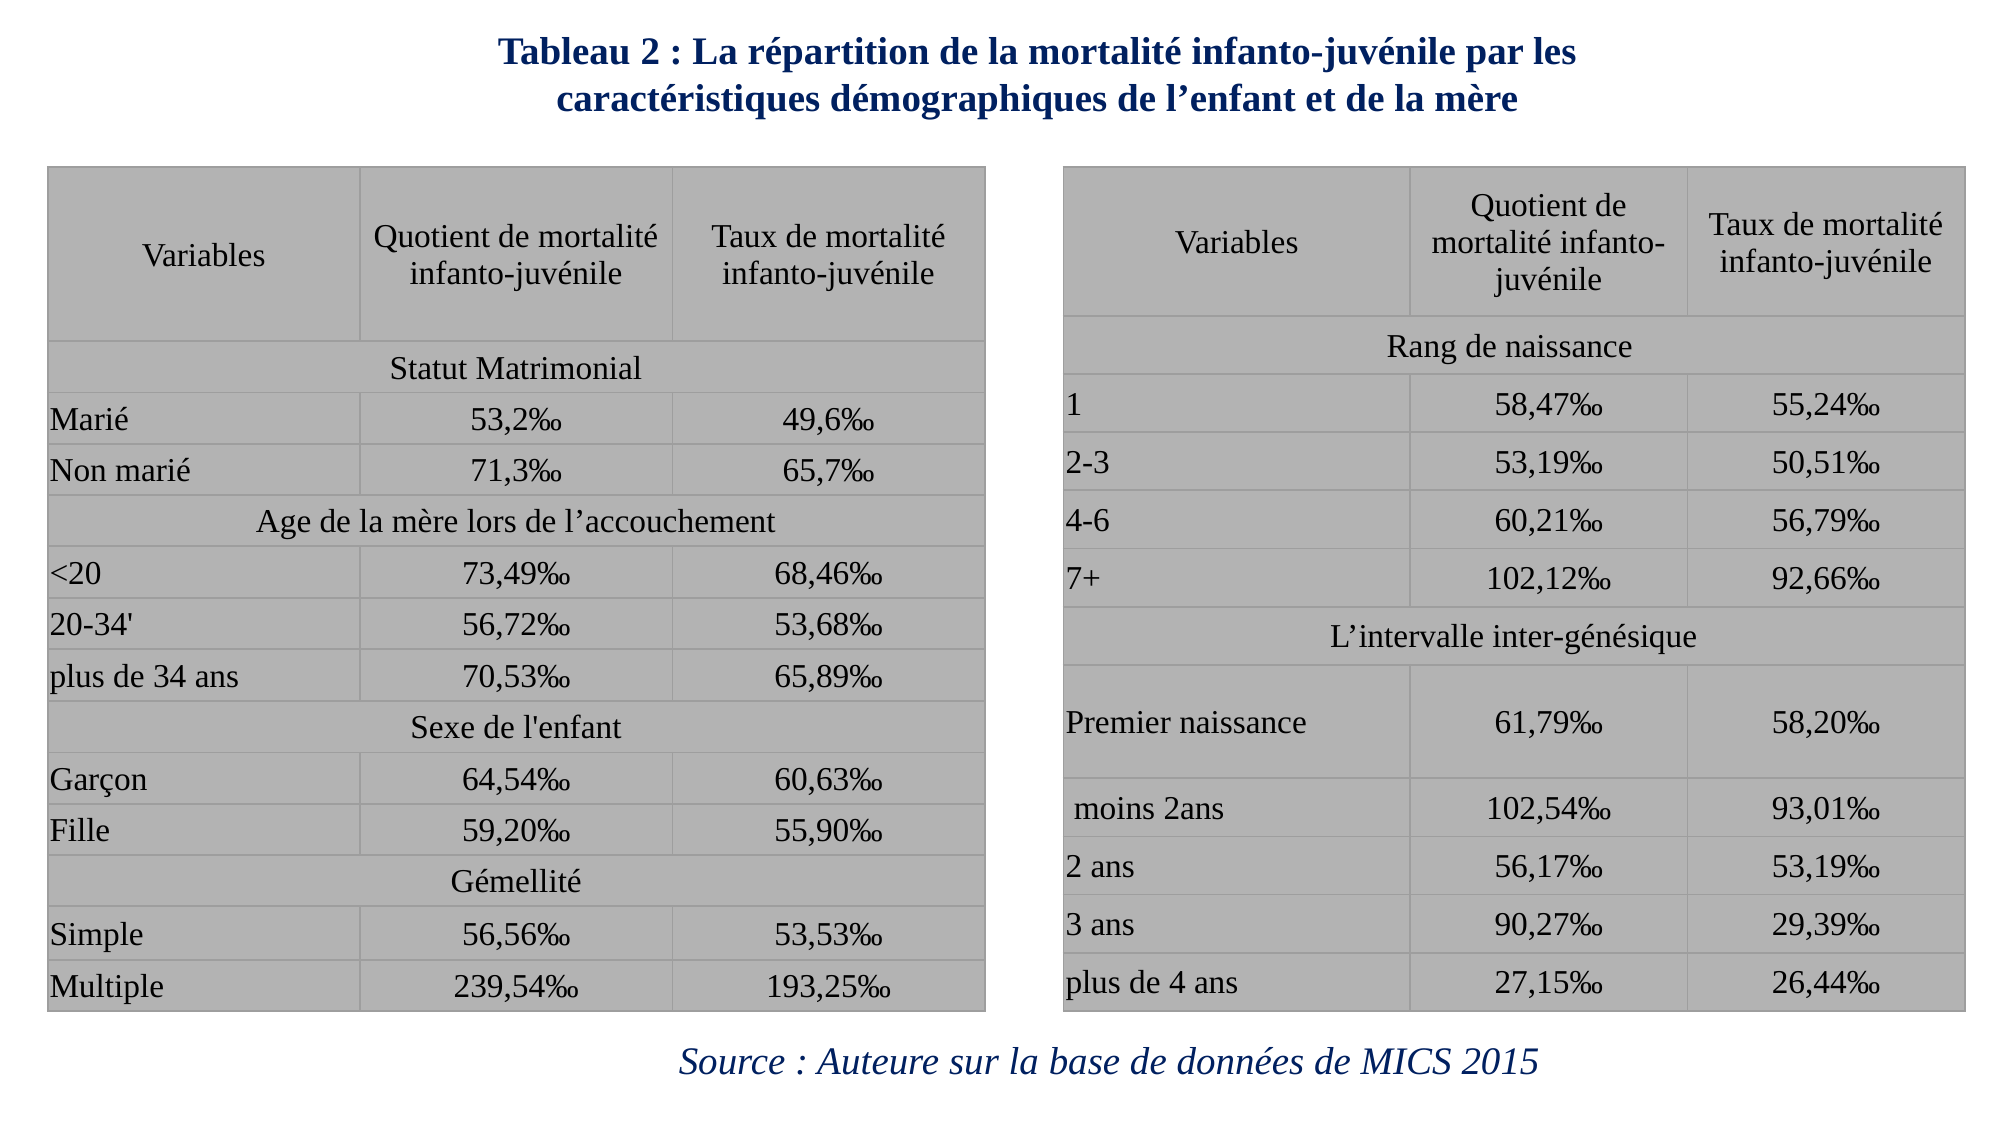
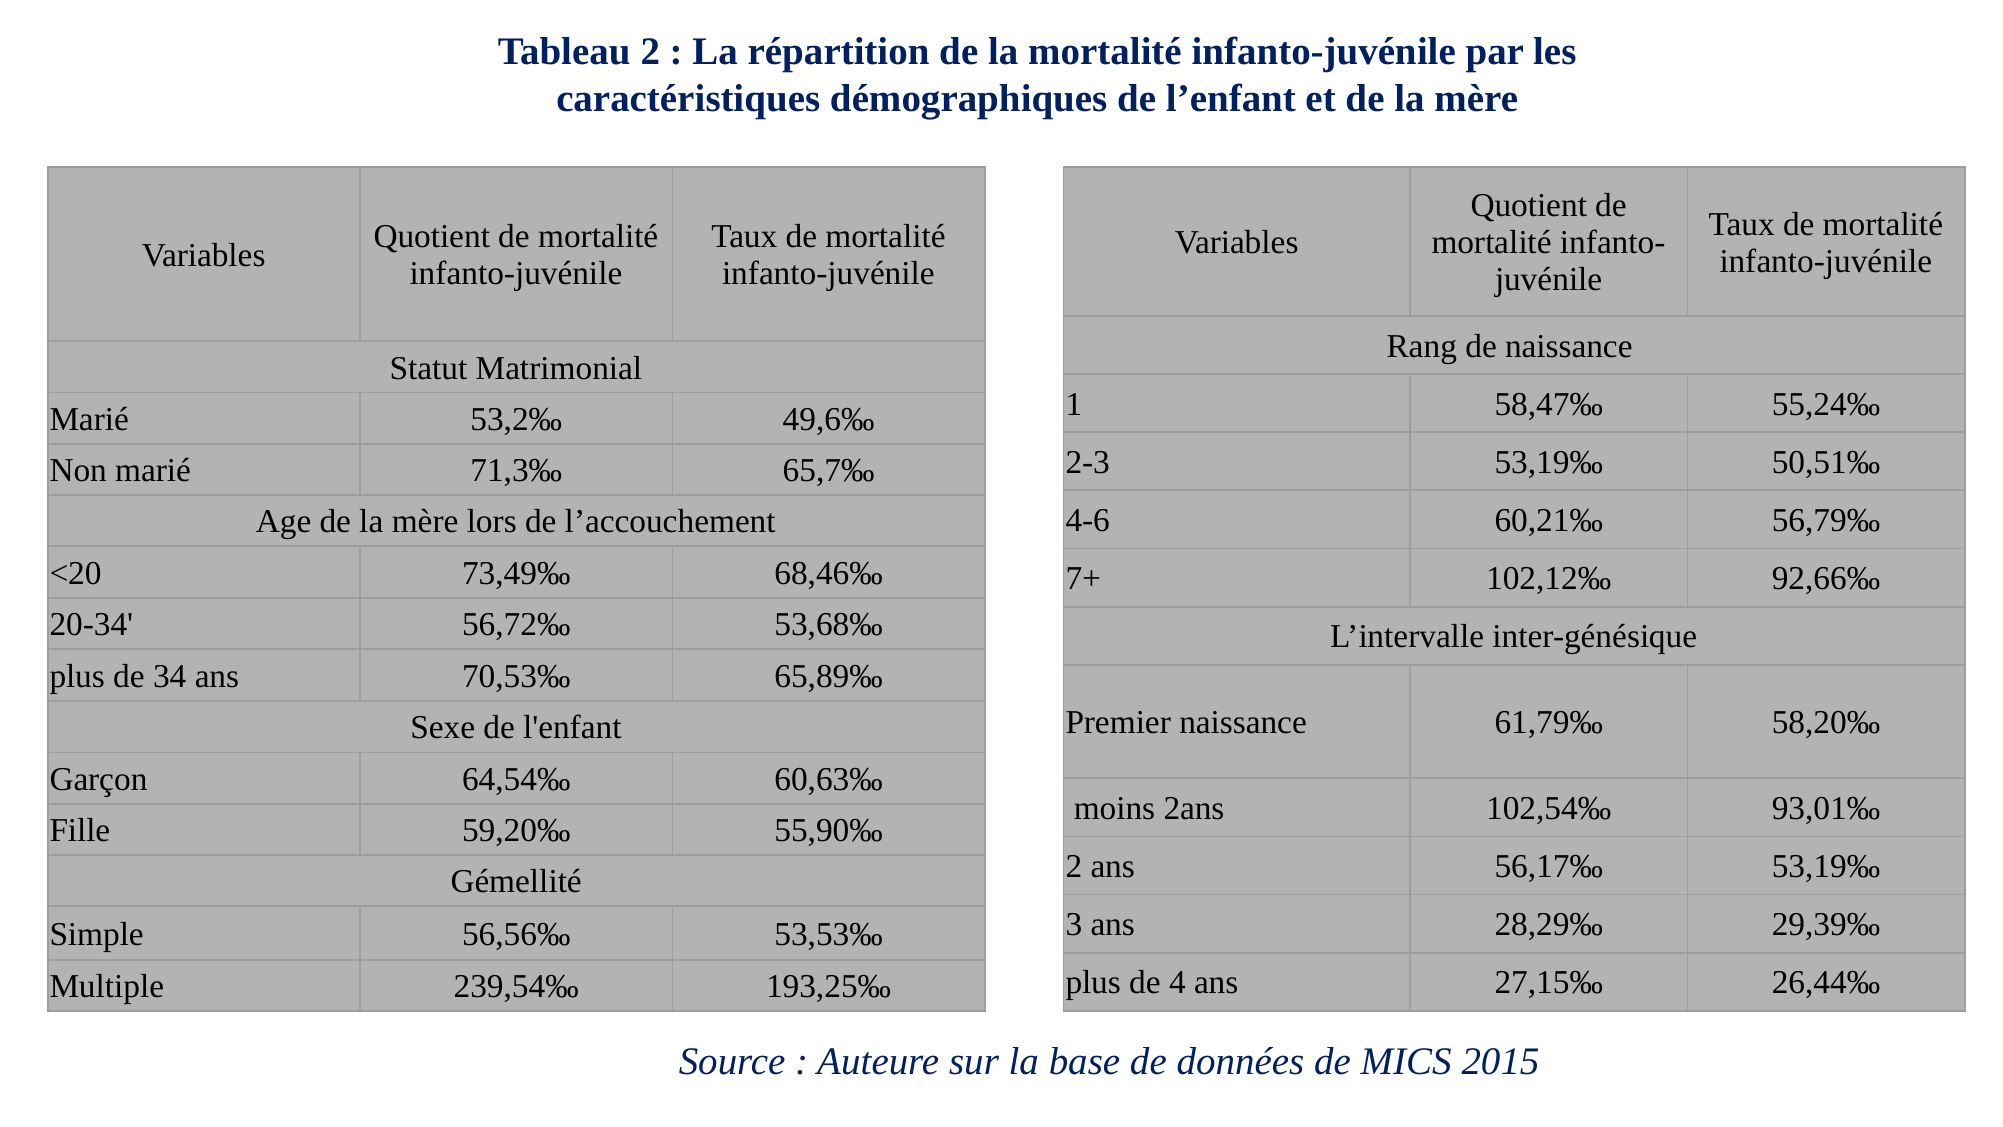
90,27‰: 90,27‰ -> 28,29‰ (1549, 925)
